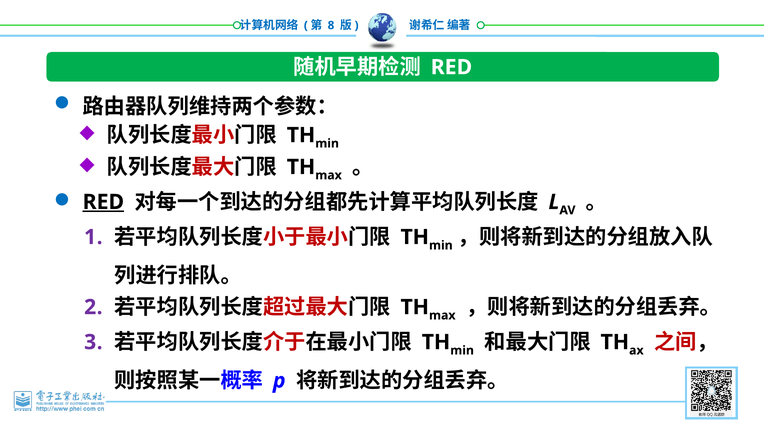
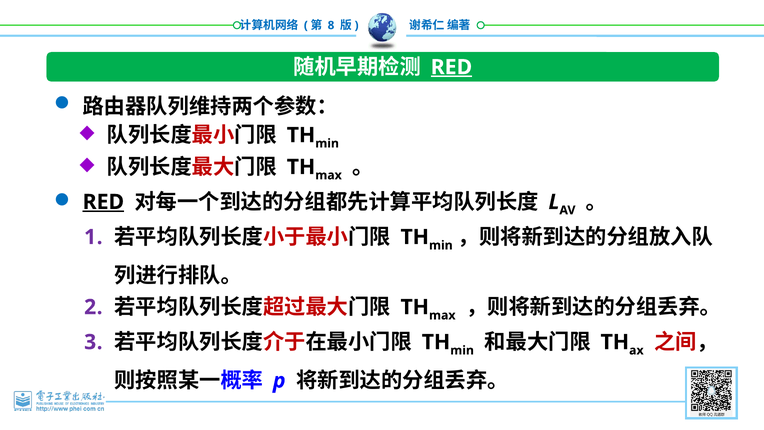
RED underline: none -> present (451, 67)
